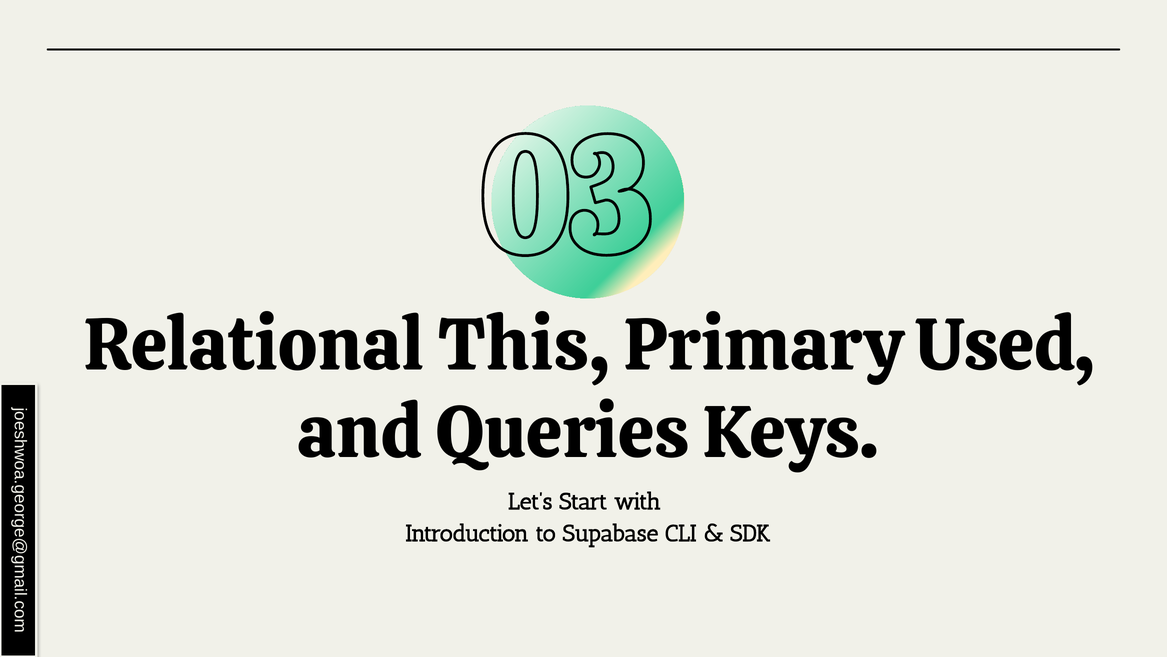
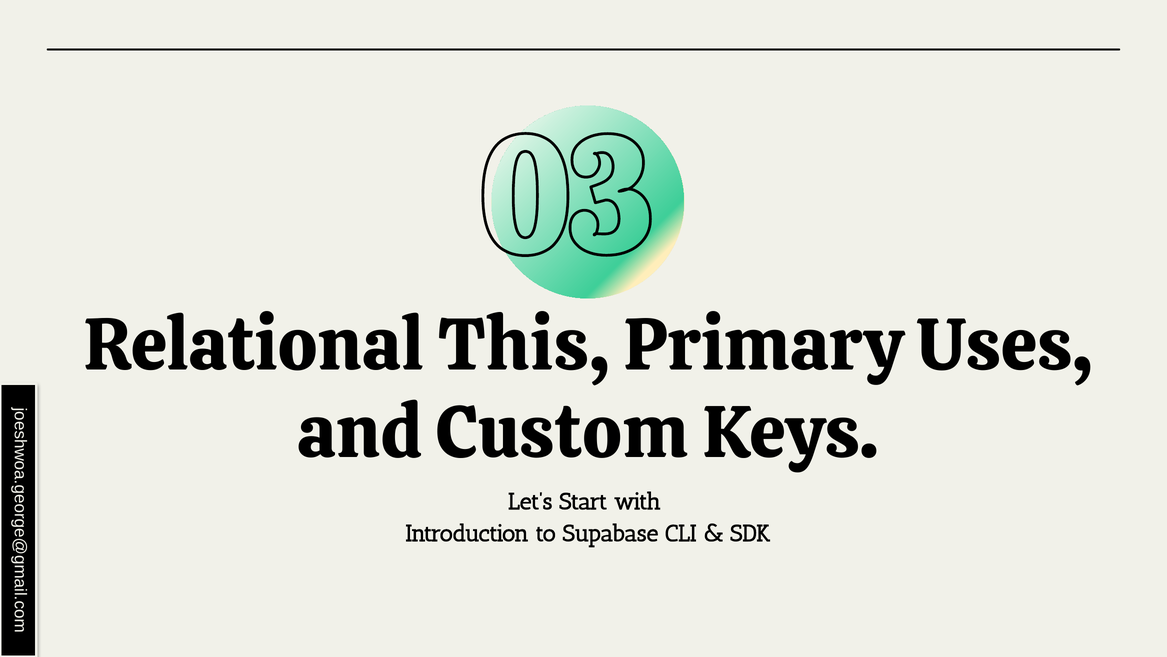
Used: Used -> Uses (1004, 345)
Queries: Queries -> Custom (562, 433)
